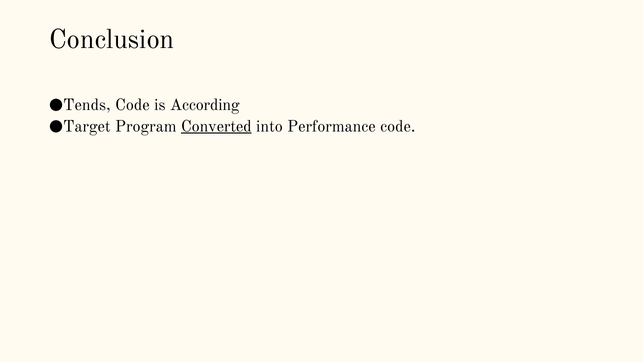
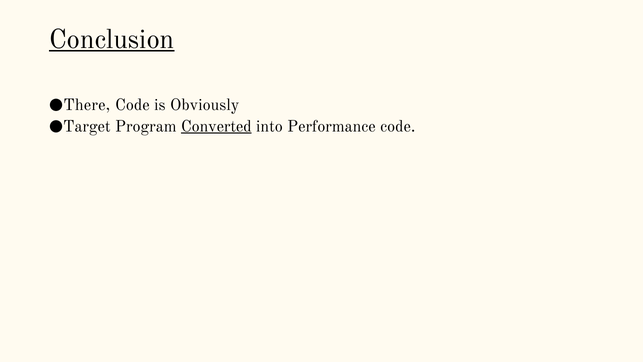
Conclusion underline: none -> present (112, 39)
Tends: Tends -> There (87, 105)
According: According -> Obviously (205, 105)
